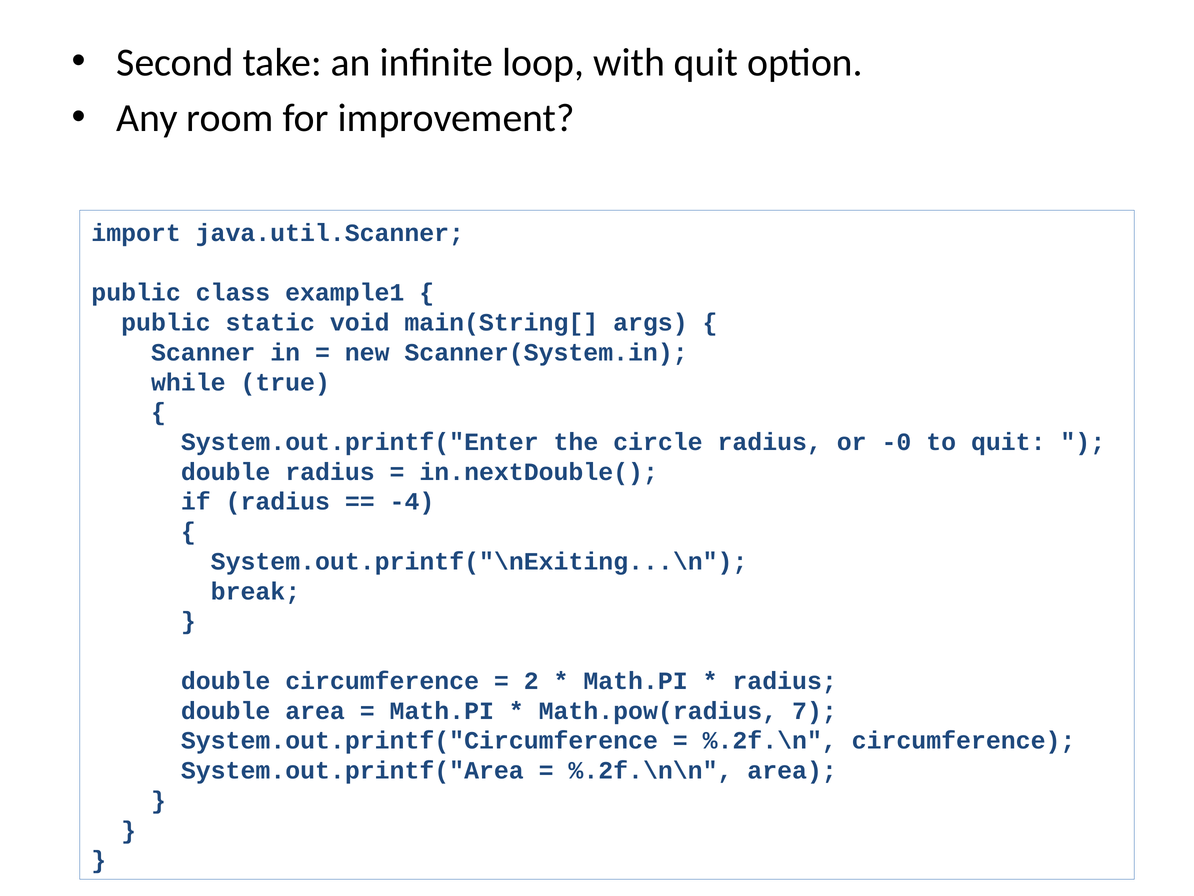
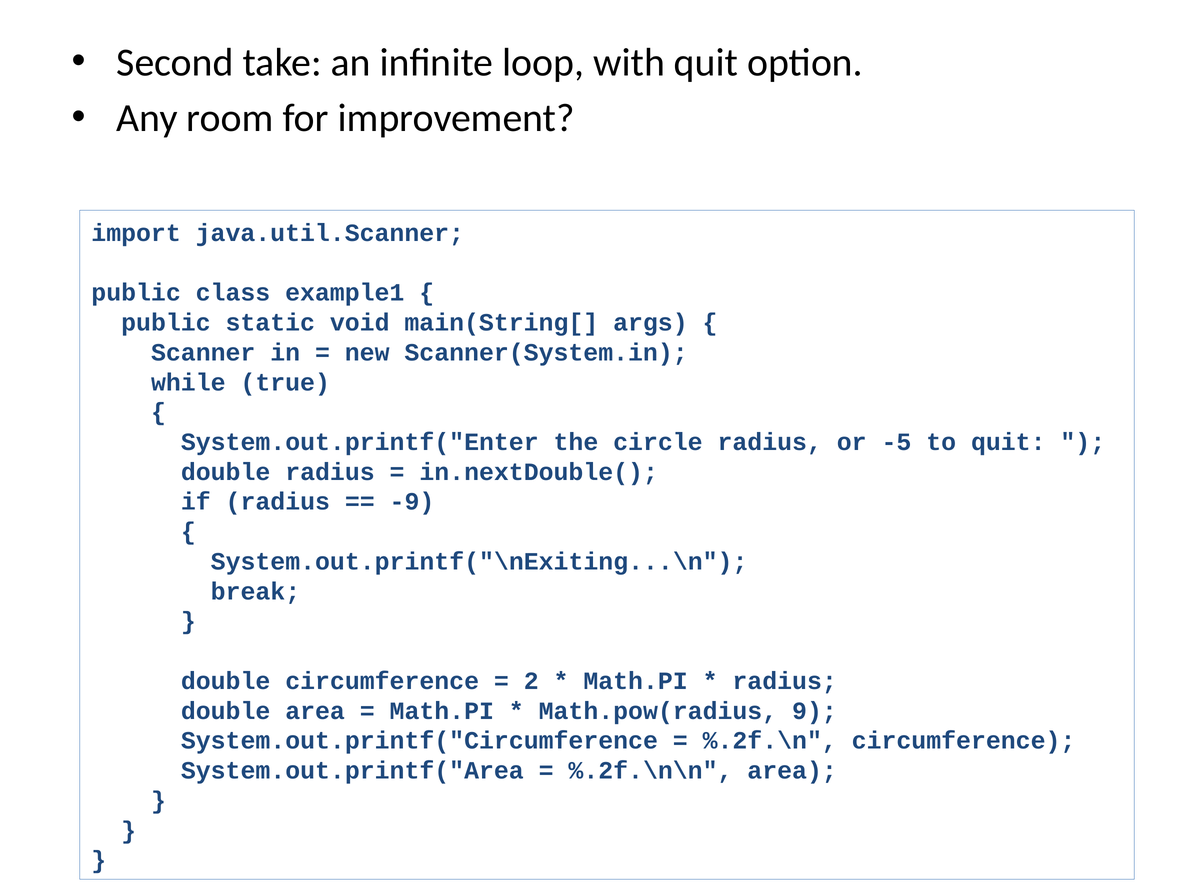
-0: -0 -> -5 (896, 442)
-4: -4 -> -9 (412, 502)
7: 7 -> 9 (814, 710)
